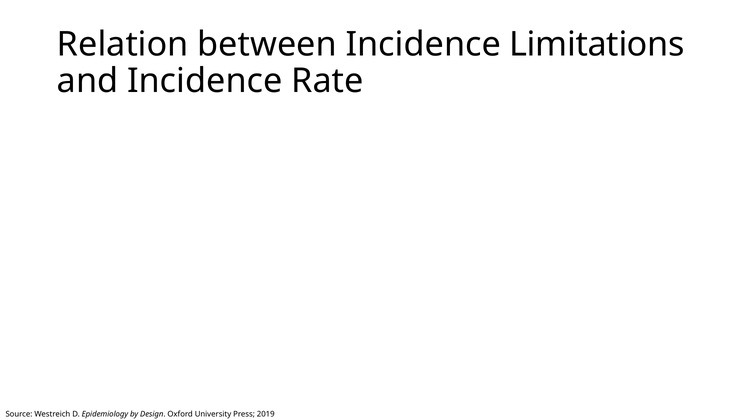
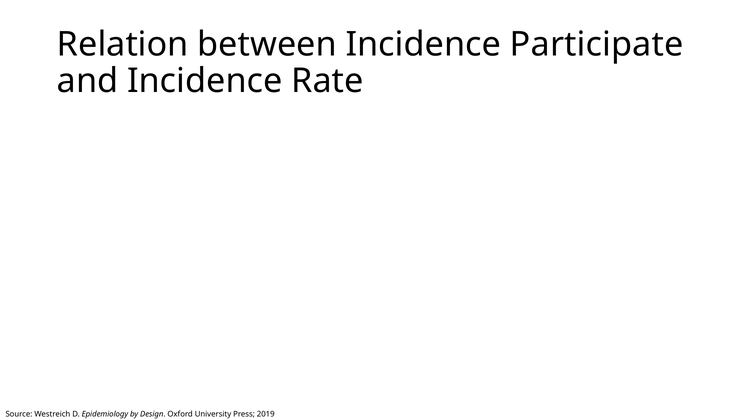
Limitations: Limitations -> Participate (597, 44)
